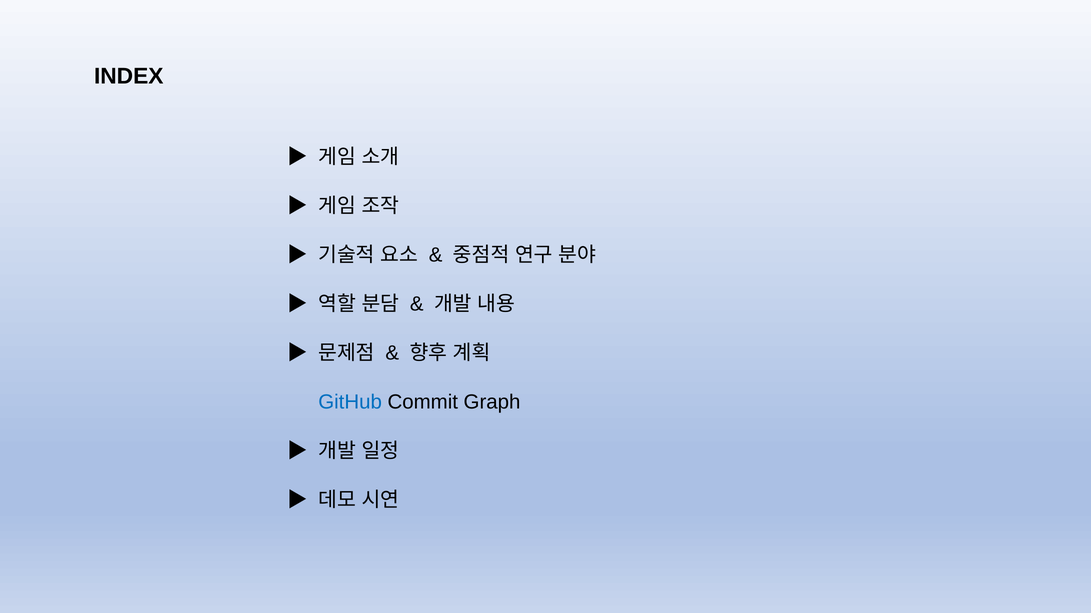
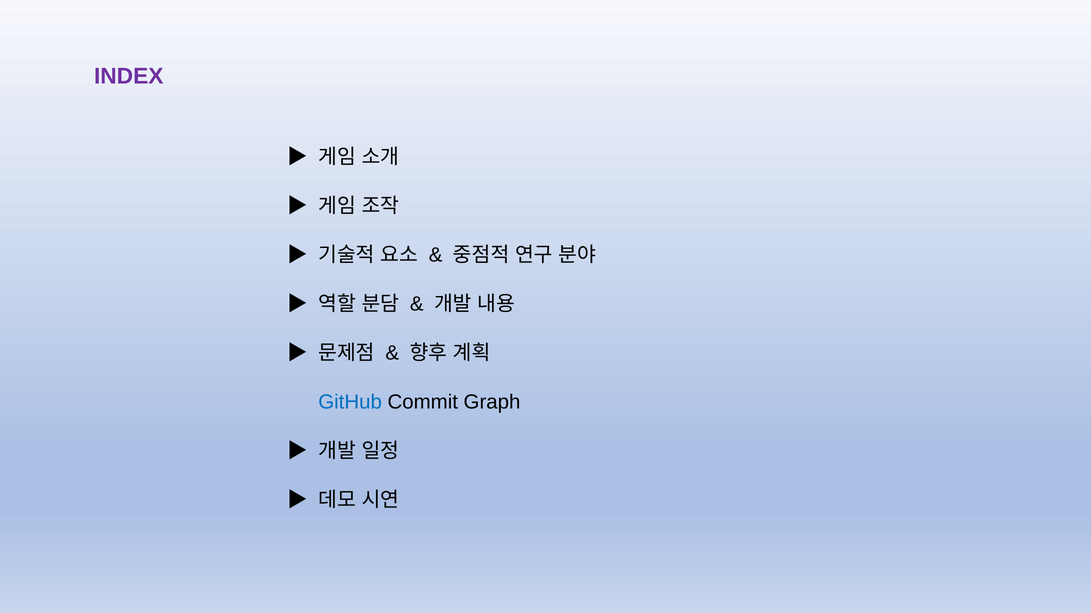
INDEX colour: black -> purple (129, 76)
